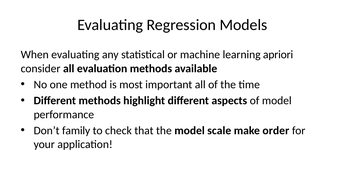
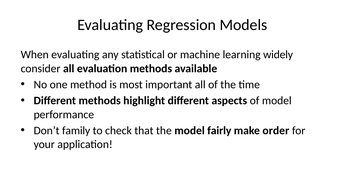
apriori: apriori -> widely (278, 55)
scale: scale -> fairly (219, 131)
